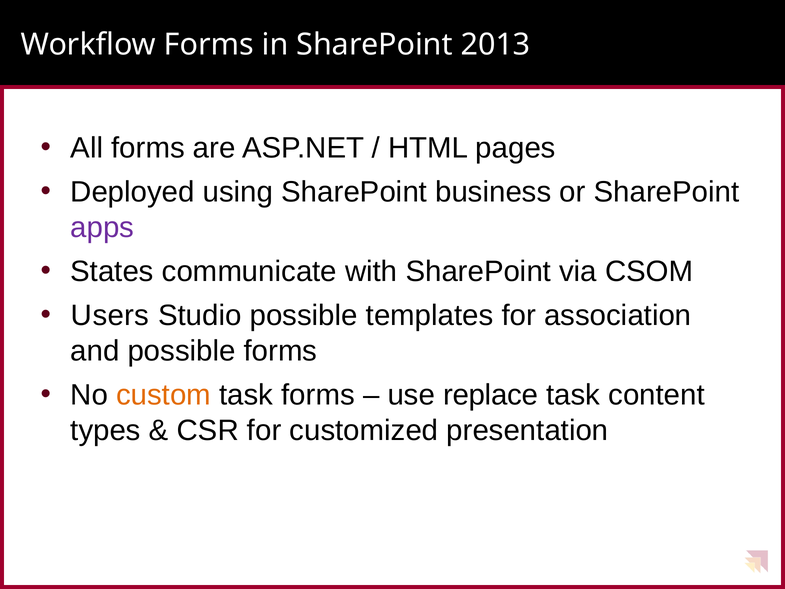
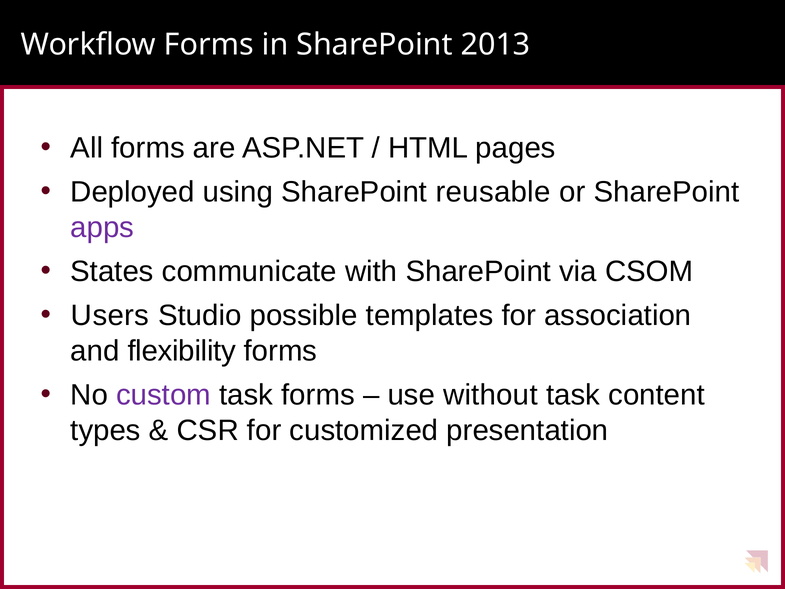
business: business -> reusable (493, 192)
and possible: possible -> flexibility (182, 351)
custom colour: orange -> purple (164, 395)
replace: replace -> without (490, 395)
